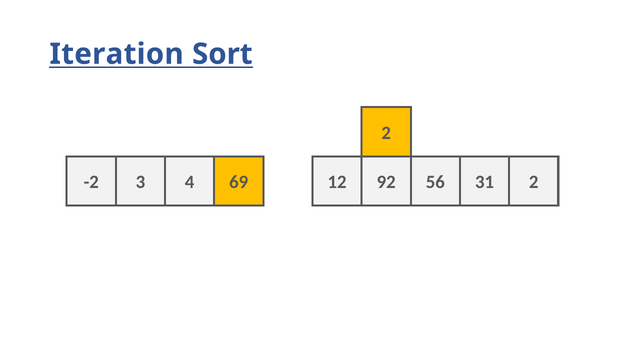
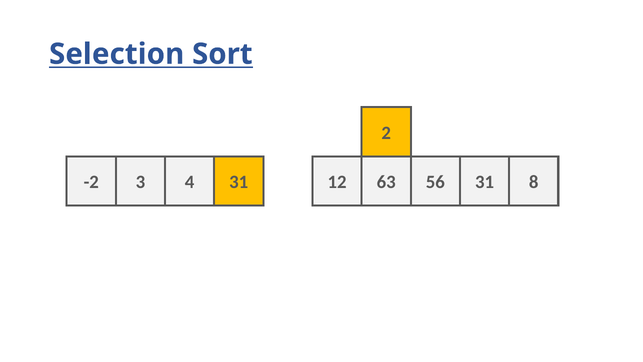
Iteration: Iteration -> Selection (117, 54)
-2 69: 69 -> 31 (239, 182)
92: 92 -> 63 (386, 182)
31 2: 2 -> 8 (534, 182)
